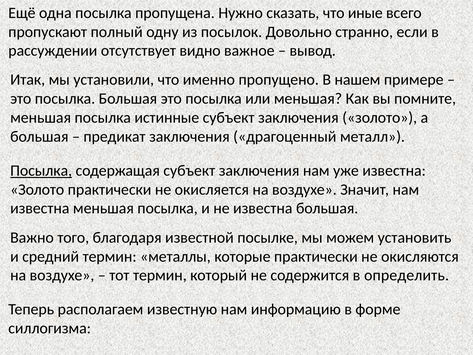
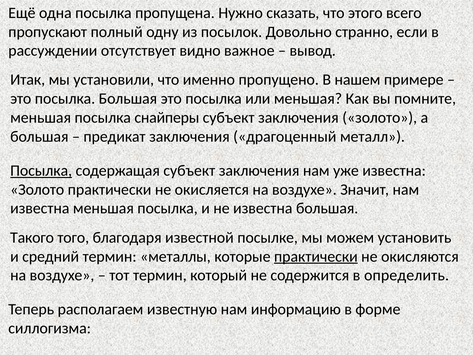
иные: иные -> этого (365, 13)
истинные: истинные -> снайперы (167, 118)
Важно: Важно -> Такого (32, 237)
практически underline: none -> present (316, 256)
